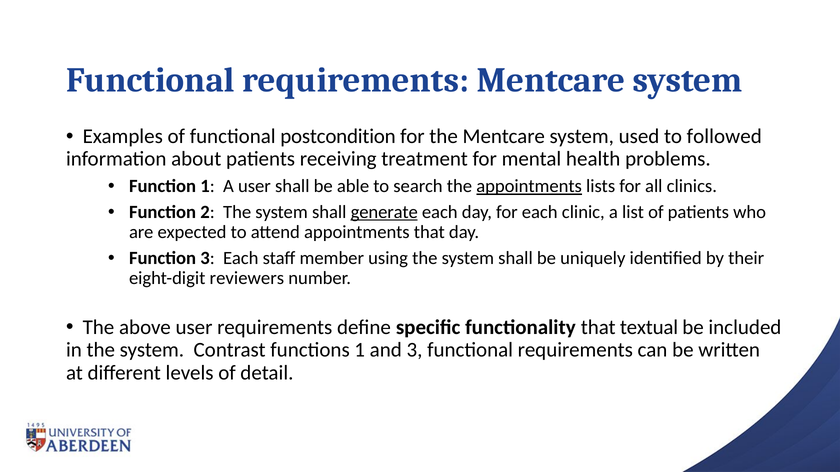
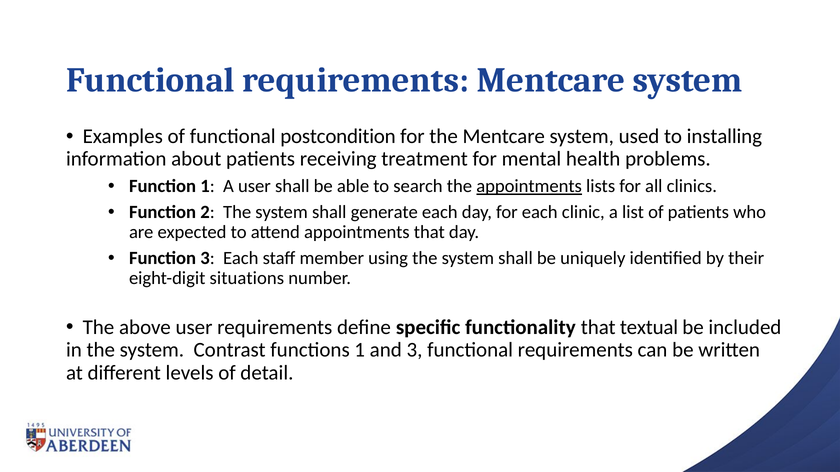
followed: followed -> installing (724, 137)
generate underline: present -> none (384, 212)
reviewers: reviewers -> situations (247, 279)
